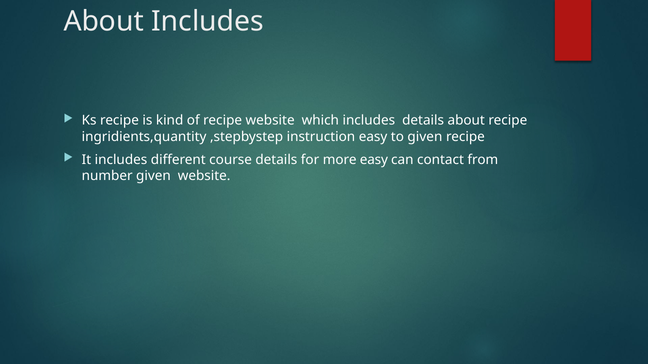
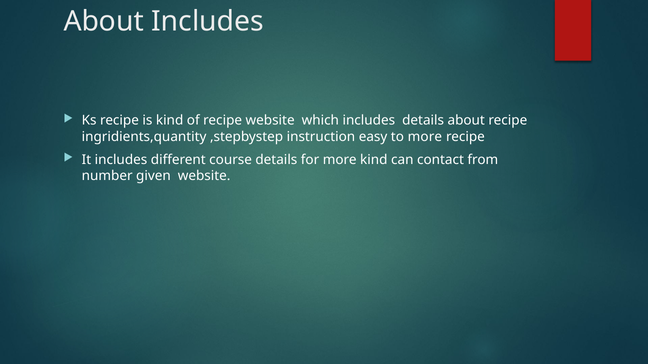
to given: given -> more (425, 137)
more easy: easy -> kind (374, 160)
